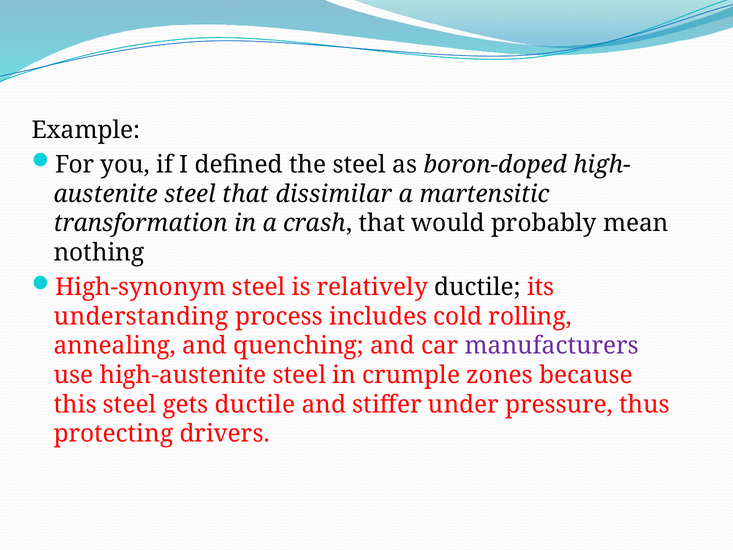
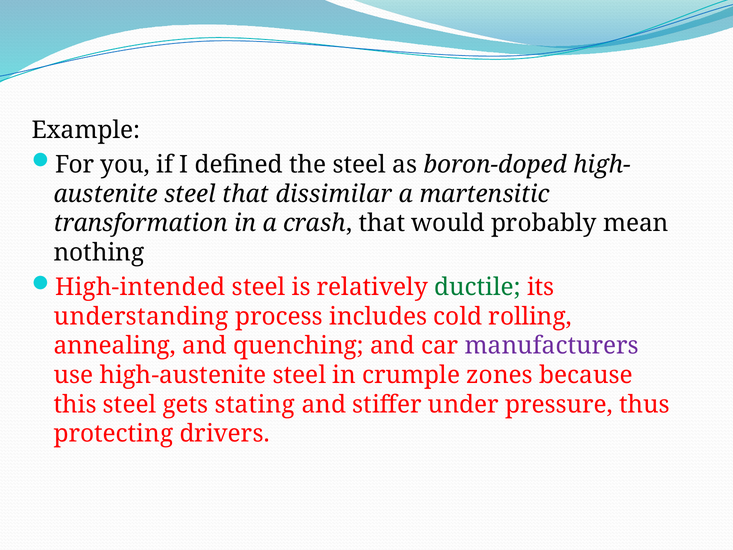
High-synonym: High-synonym -> High-intended (140, 287)
ductile colour: black -> green (477, 287)
gets ductile: ductile -> stating (255, 404)
